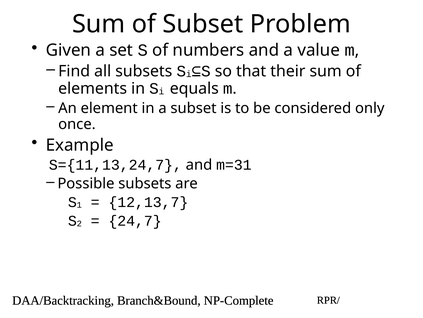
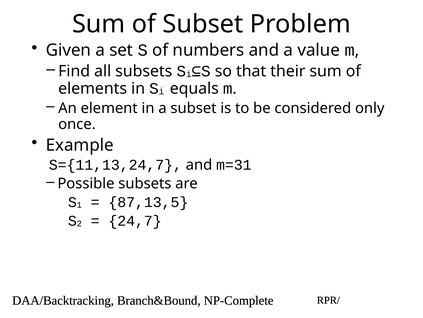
12,13,7: 12,13,7 -> 87,13,5 (148, 202)
